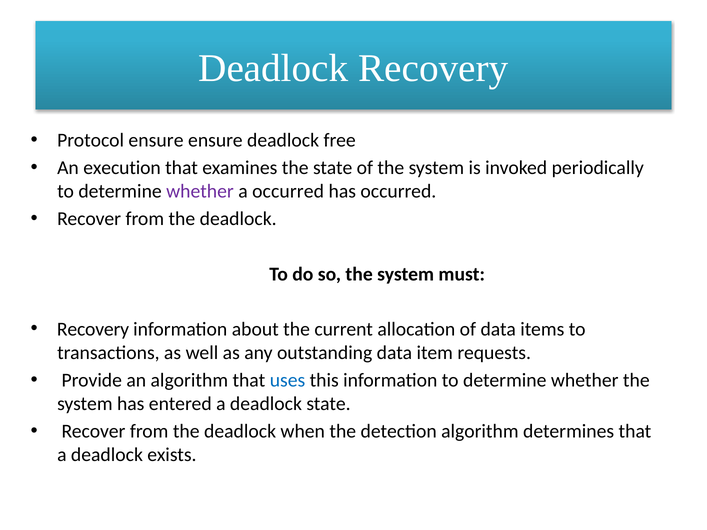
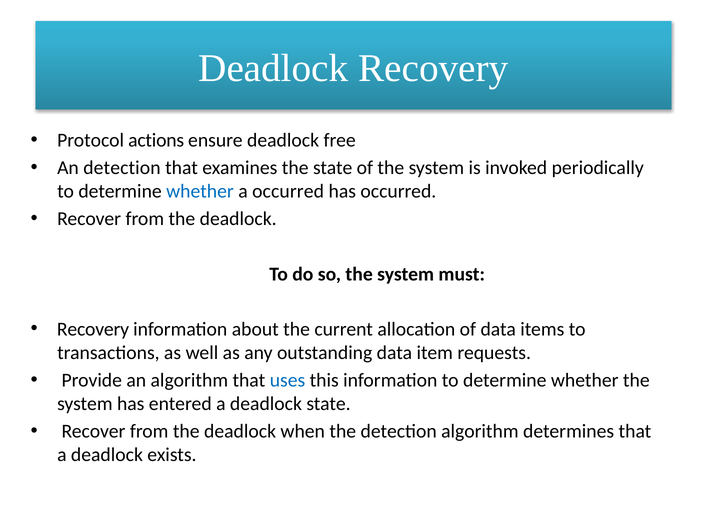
Protocol ensure: ensure -> actions (156, 140)
An execution: execution -> detection (122, 168)
whether colour: purple -> blue (200, 192)
